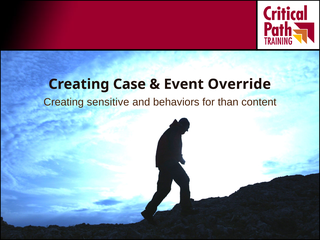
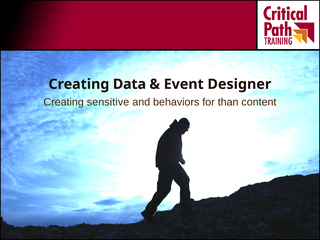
Case: Case -> Data (129, 84)
Override: Override -> Designer (239, 84)
